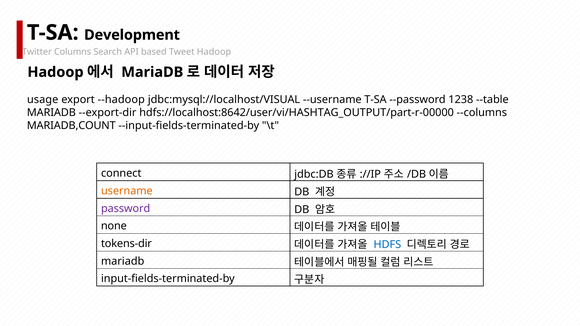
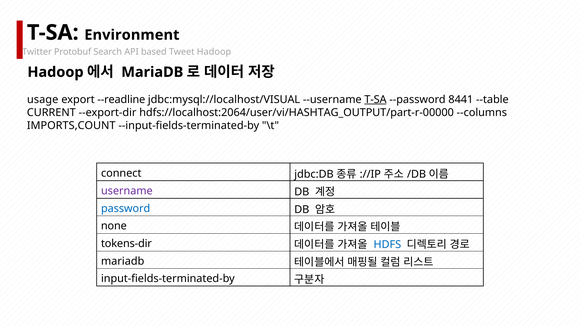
Development: Development -> Environment (132, 35)
Columns: Columns -> Protobuf (73, 52)
--hadoop: --hadoop -> --readline (121, 100)
T-SA underline: none -> present (375, 100)
1238: 1238 -> 8441 (461, 100)
MARIADB: MARIADB -> CURRENT (51, 113)
hdfs://localhost:8642/user/vi/HASHTAG_OUTPUT/part-r-00000: hdfs://localhost:8642/user/vi/HASHTAG_OUTPUT/part-r-00000 -> hdfs://localhost:2064/user/vi/HASHTAG_OUTPUT/part-r-00000 (297, 113)
MARIADB,COUNT: MARIADB,COUNT -> IMPORTS,COUNT (71, 126)
username colour: orange -> purple (127, 191)
password colour: purple -> blue (126, 209)
